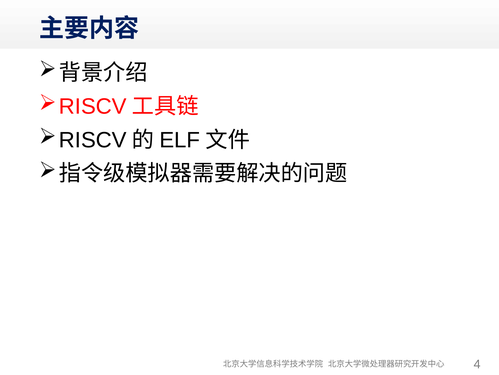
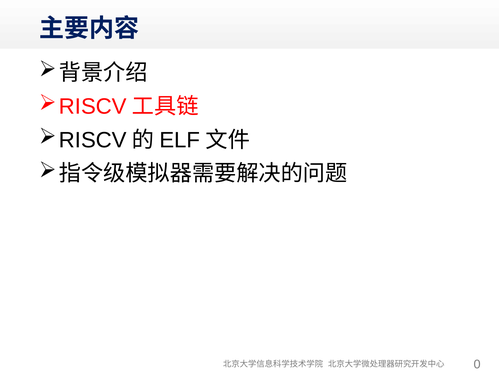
4: 4 -> 0 (477, 364)
